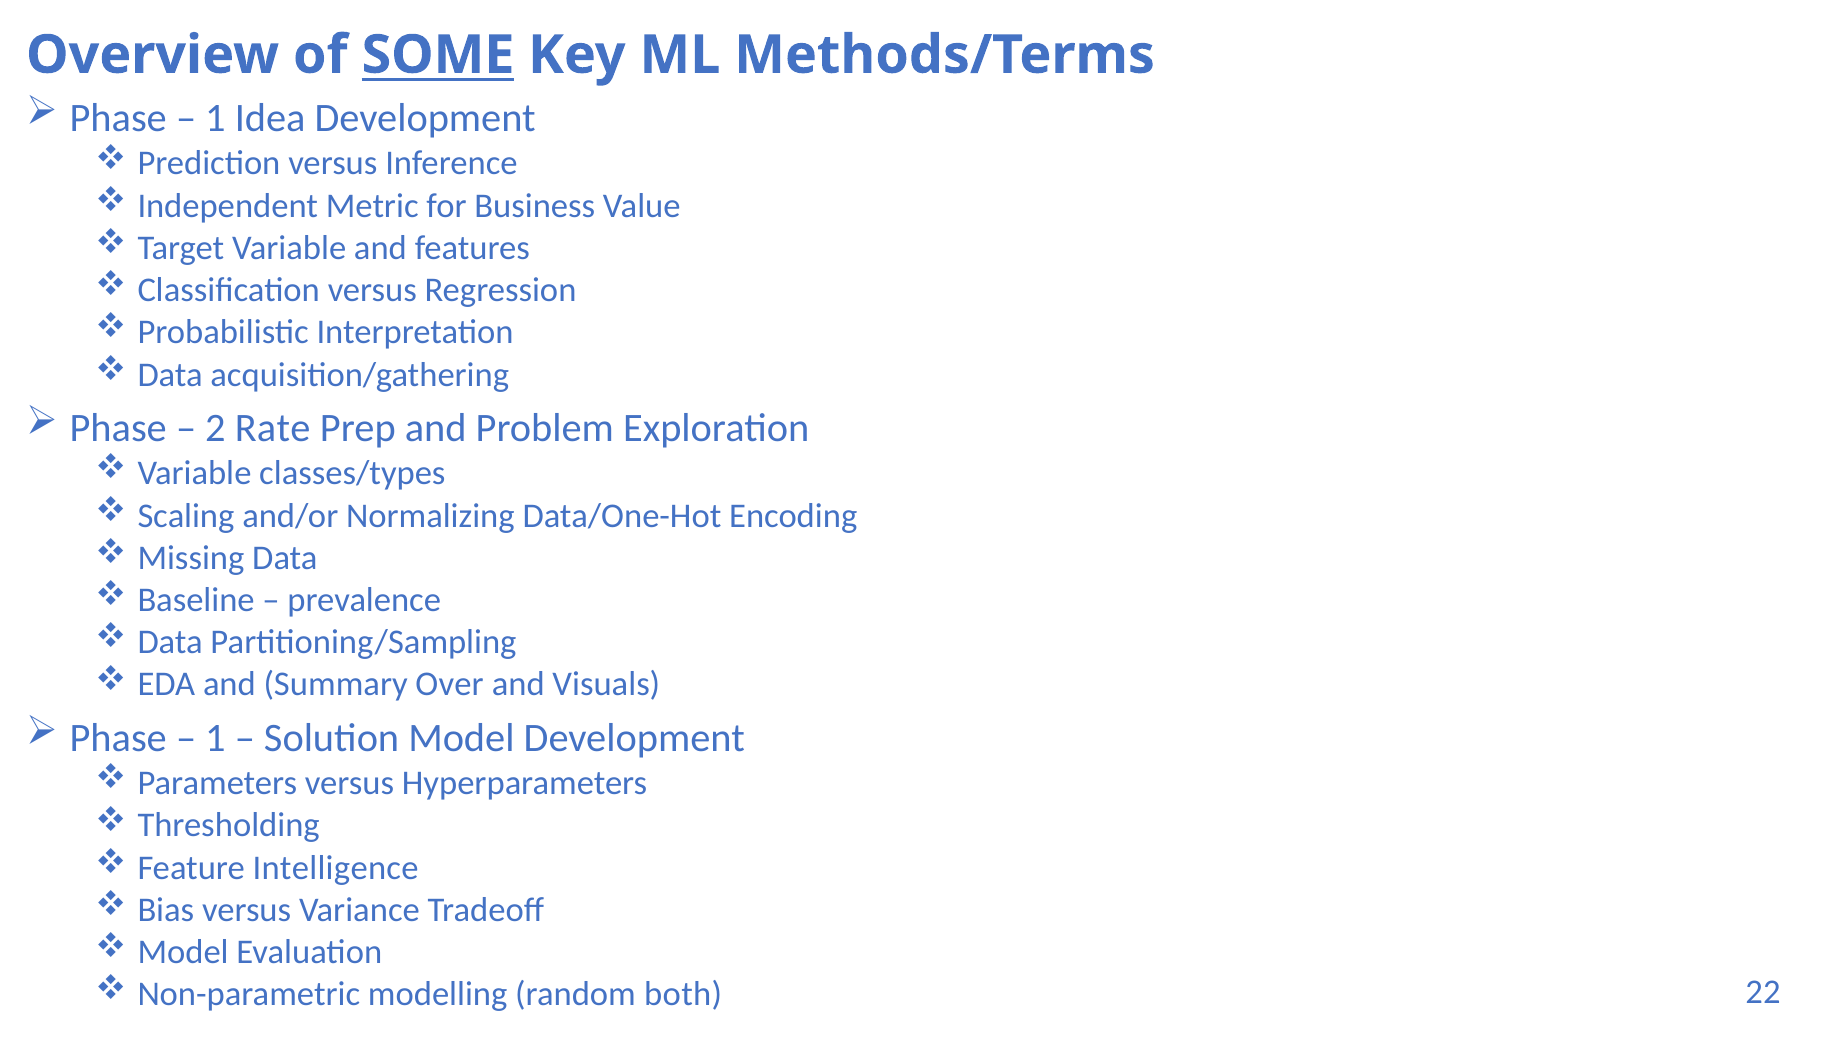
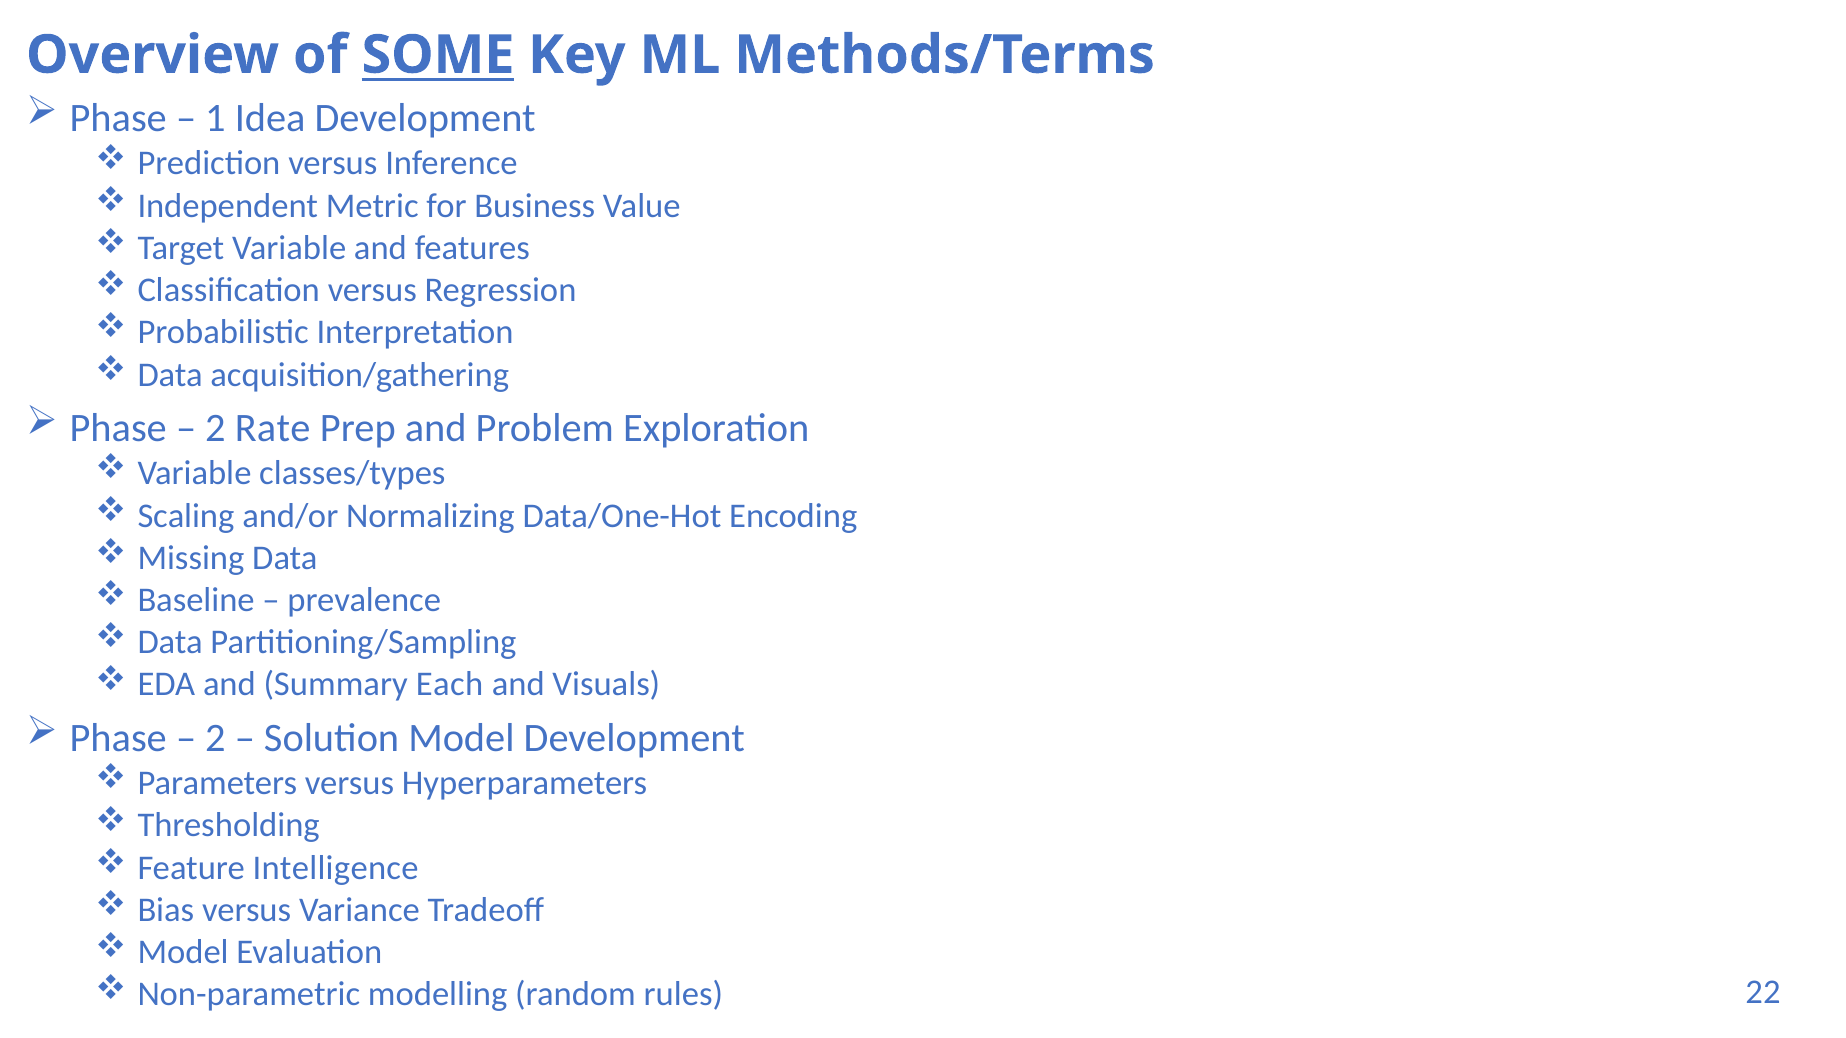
Over: Over -> Each (450, 685)
1: 1 -> 2 (215, 738)
both: both -> rules (683, 995)
